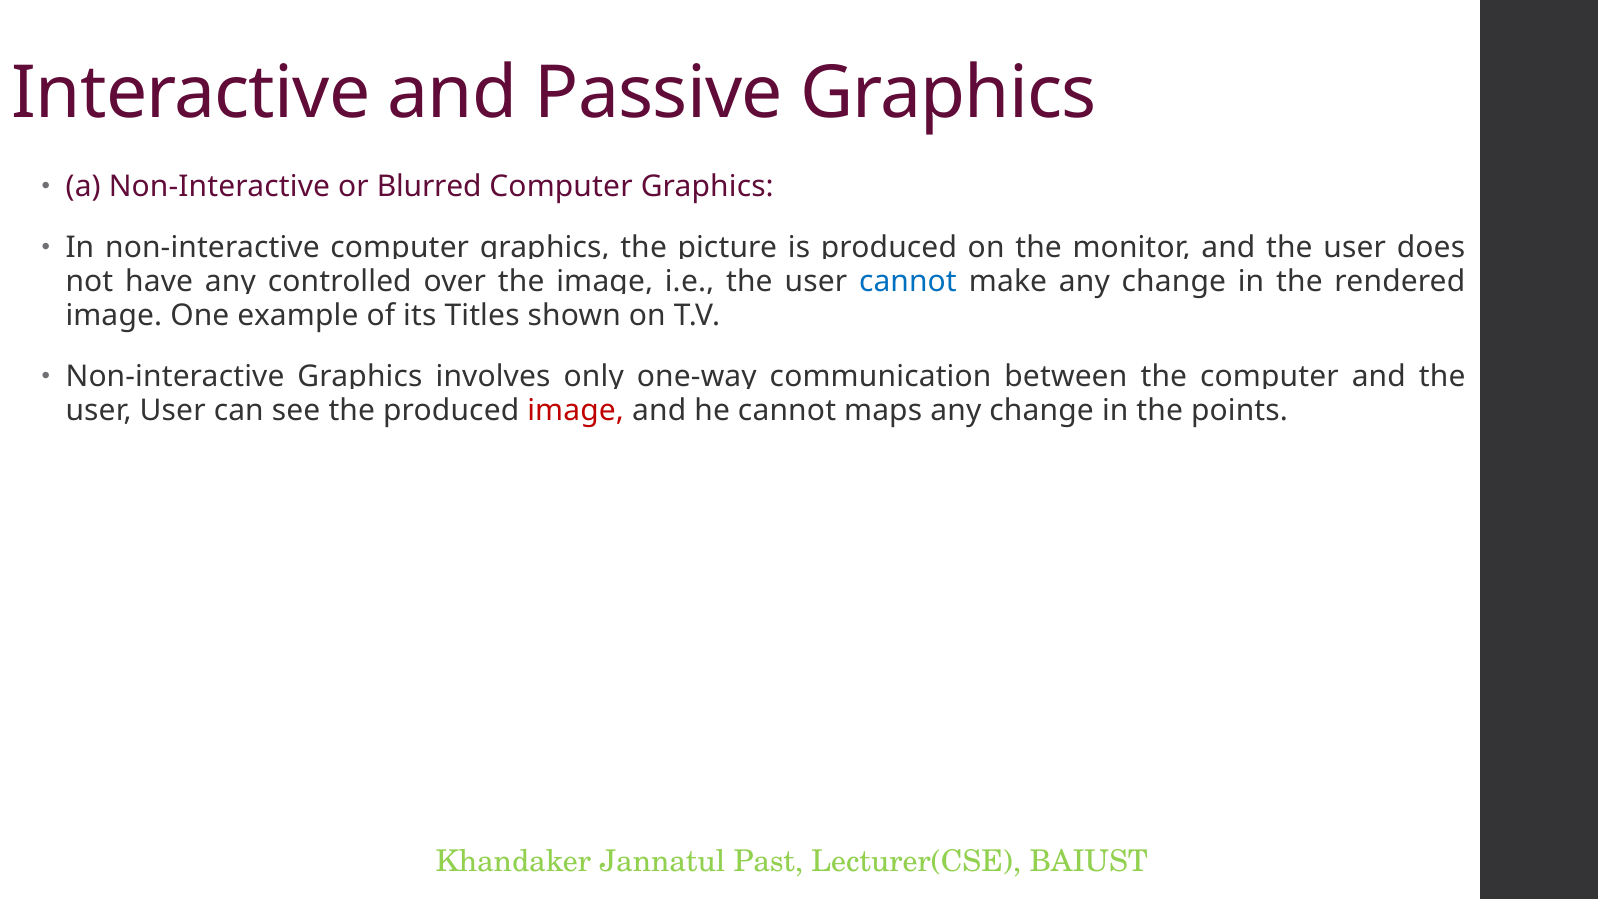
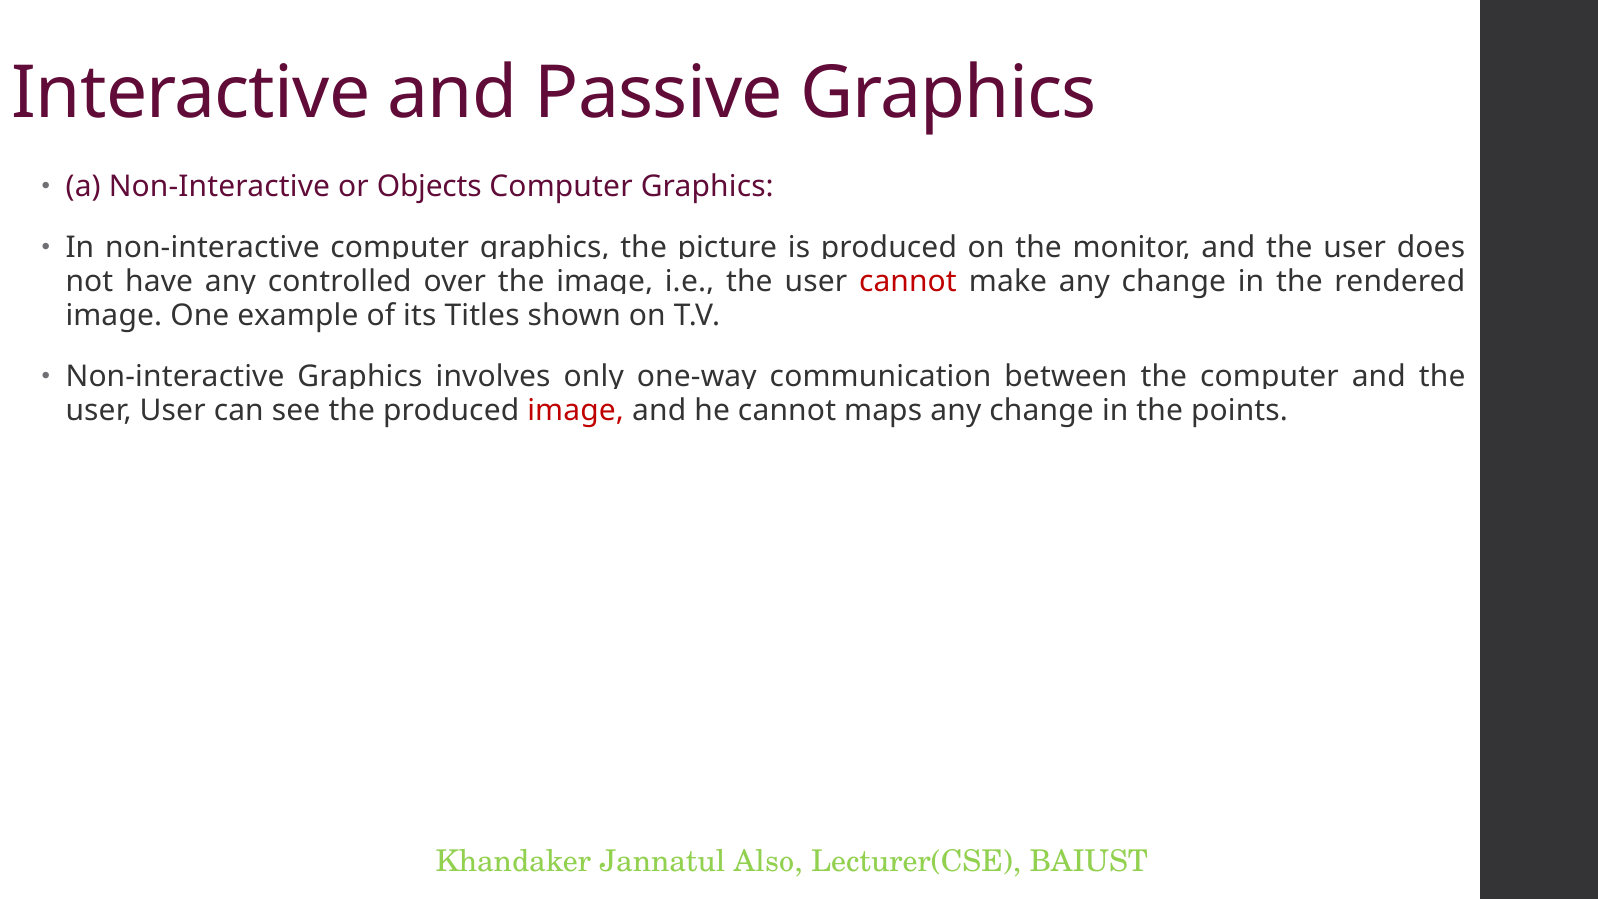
Blurred: Blurred -> Objects (429, 186)
cannot colour: blue -> red (908, 281)
Past: Past -> Also (768, 862)
